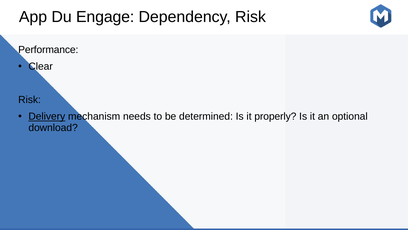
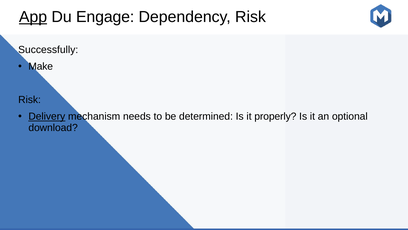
App underline: none -> present (33, 17)
Performance: Performance -> Successfully (48, 50)
Clear: Clear -> Make (41, 66)
